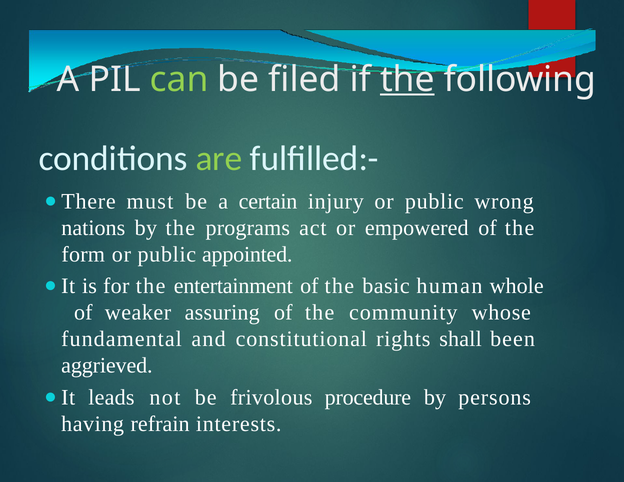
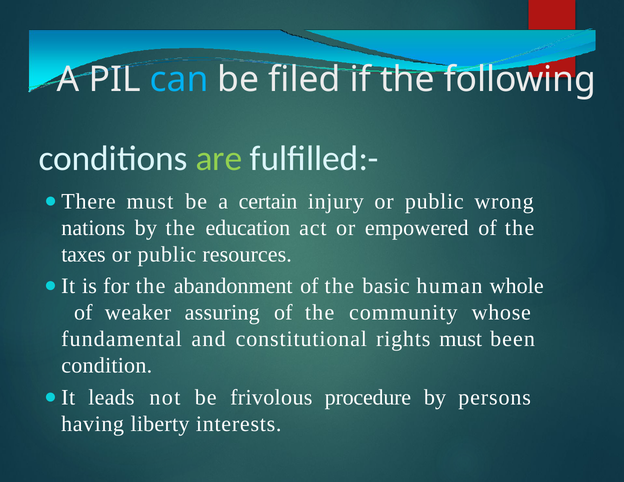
can colour: light green -> light blue (179, 79)
the underline: present -> none (407, 79)
programs: programs -> education (248, 228)
form: form -> taxes (83, 254)
appointed: appointed -> resources (247, 254)
entertainment: entertainment -> abandonment (233, 286)
rights shall: shall -> must (461, 339)
aggrieved: aggrieved -> condition (107, 366)
refrain: refrain -> liberty (160, 424)
